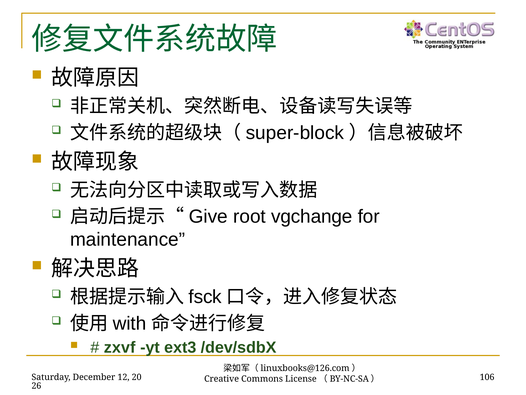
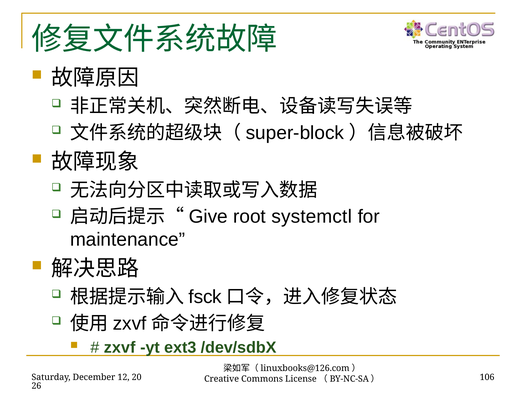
vgchange: vgchange -> systemctl (312, 216)
with: with -> zxvf (130, 323)
